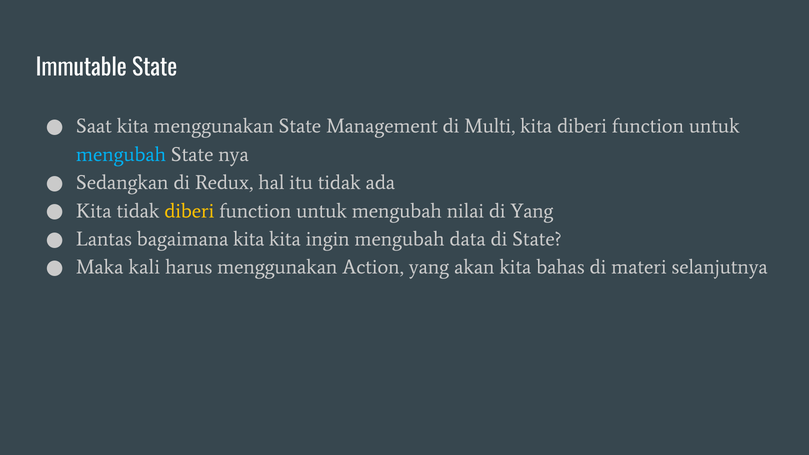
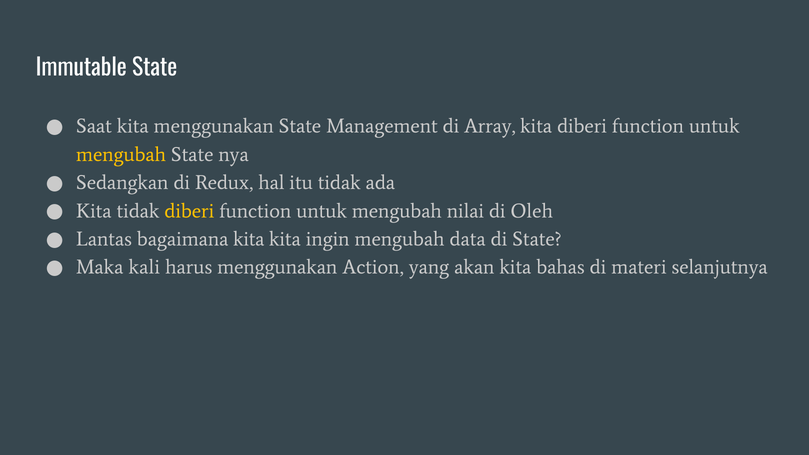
Multi: Multi -> Array (490, 126)
mengubah colour: light blue -> yellow (121, 154)
di Yang: Yang -> Oleh (532, 211)
